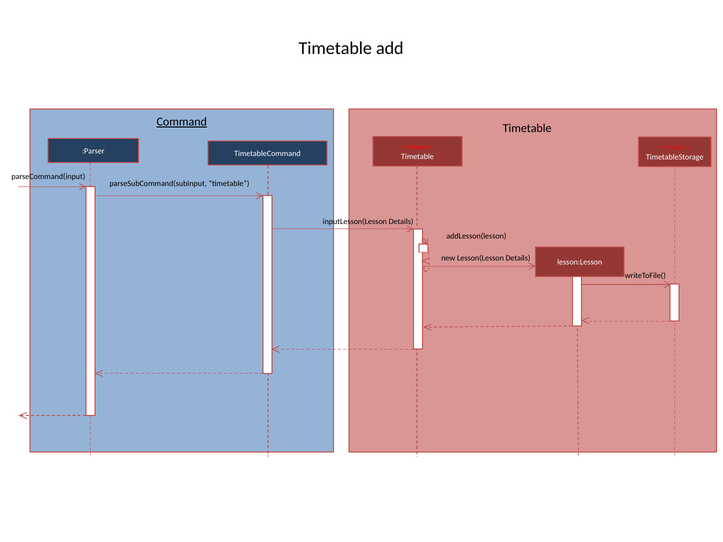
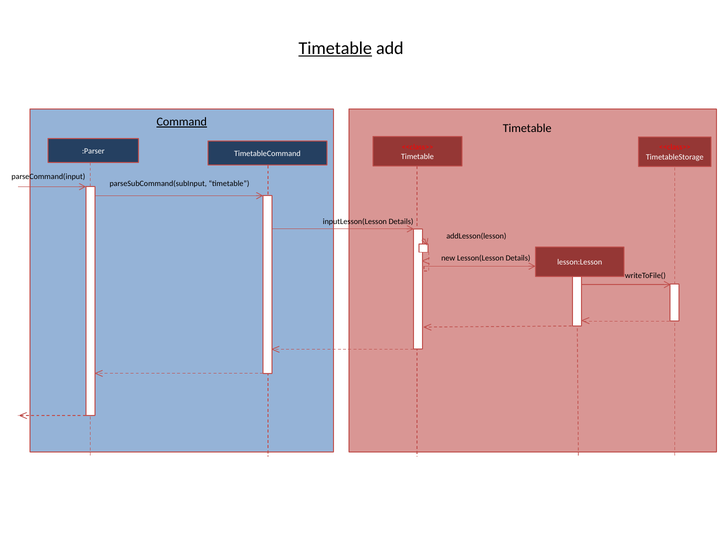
Timetable underline: none -> present (335, 48)
